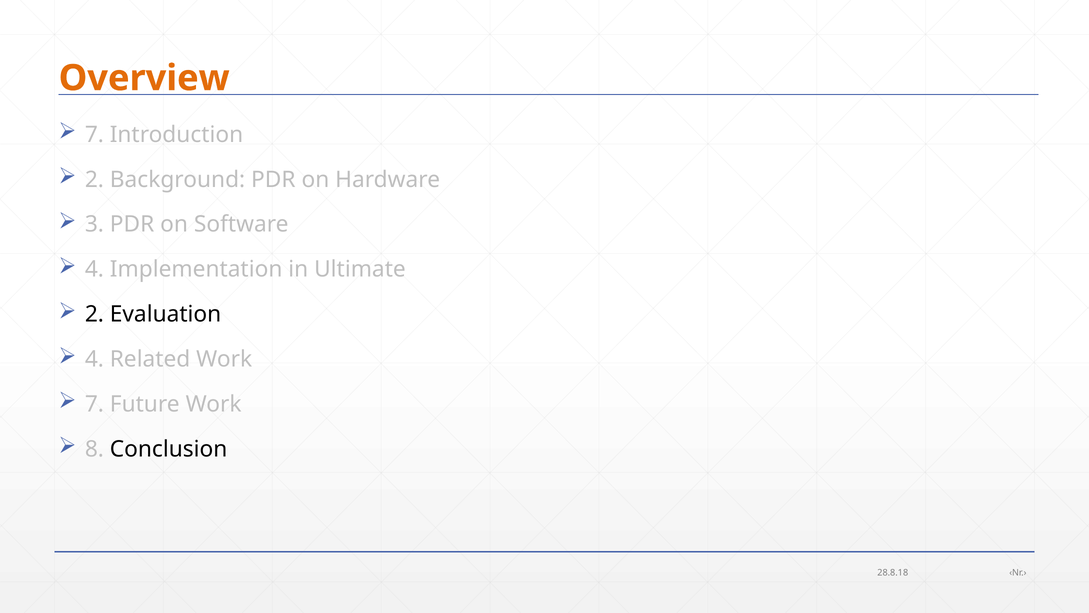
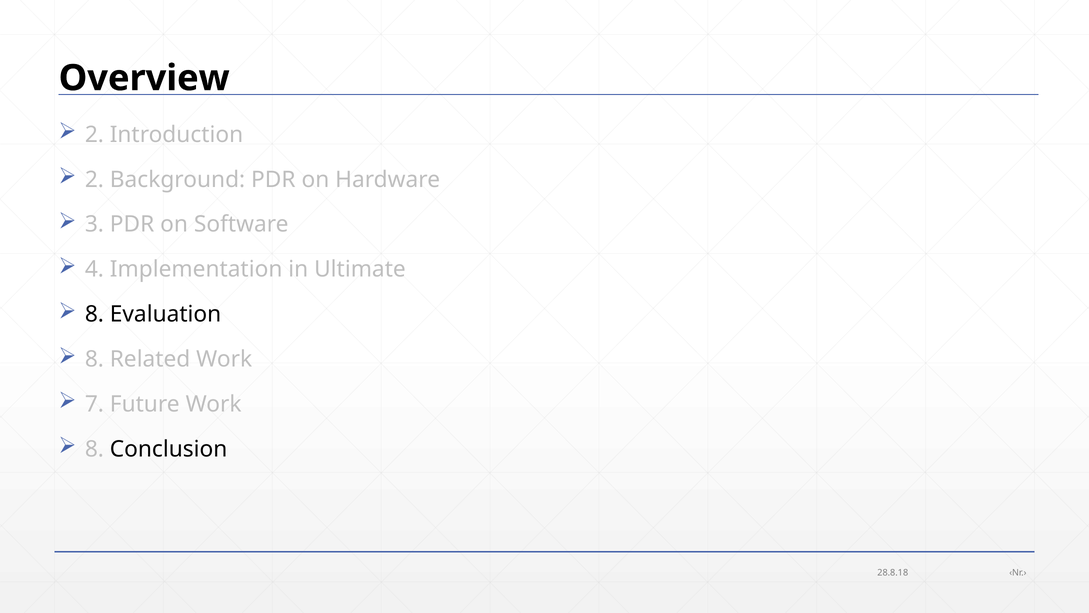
Overview colour: orange -> black (144, 78)
7: 7 -> 2 (94, 134)
2: 2 -> 8 (94, 314)
4: 4 -> 8 (94, 359)
